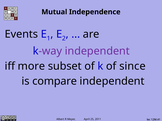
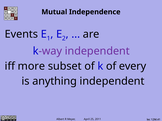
since: since -> every (133, 66)
compare: compare -> anything (55, 81)
